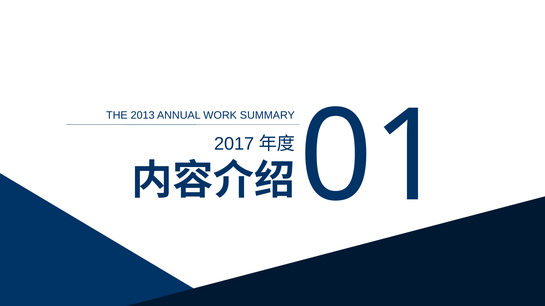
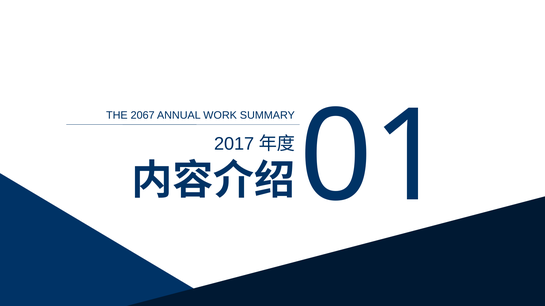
2013: 2013 -> 2067 (143, 115)
